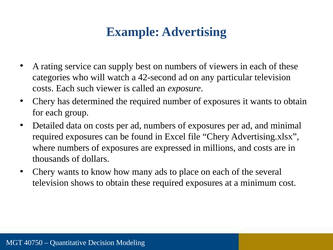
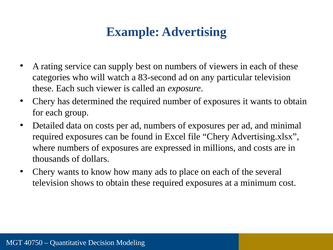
42-second: 42-second -> 83-second (157, 77)
costs: costs -> these (43, 88)
